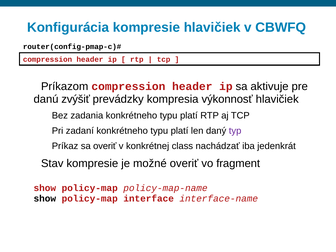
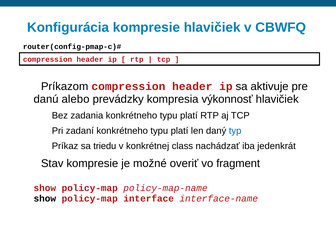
zvýšiť: zvýšiť -> alebo (76, 99)
typ colour: purple -> blue (235, 131)
sa overiť: overiť -> triedu (105, 146)
